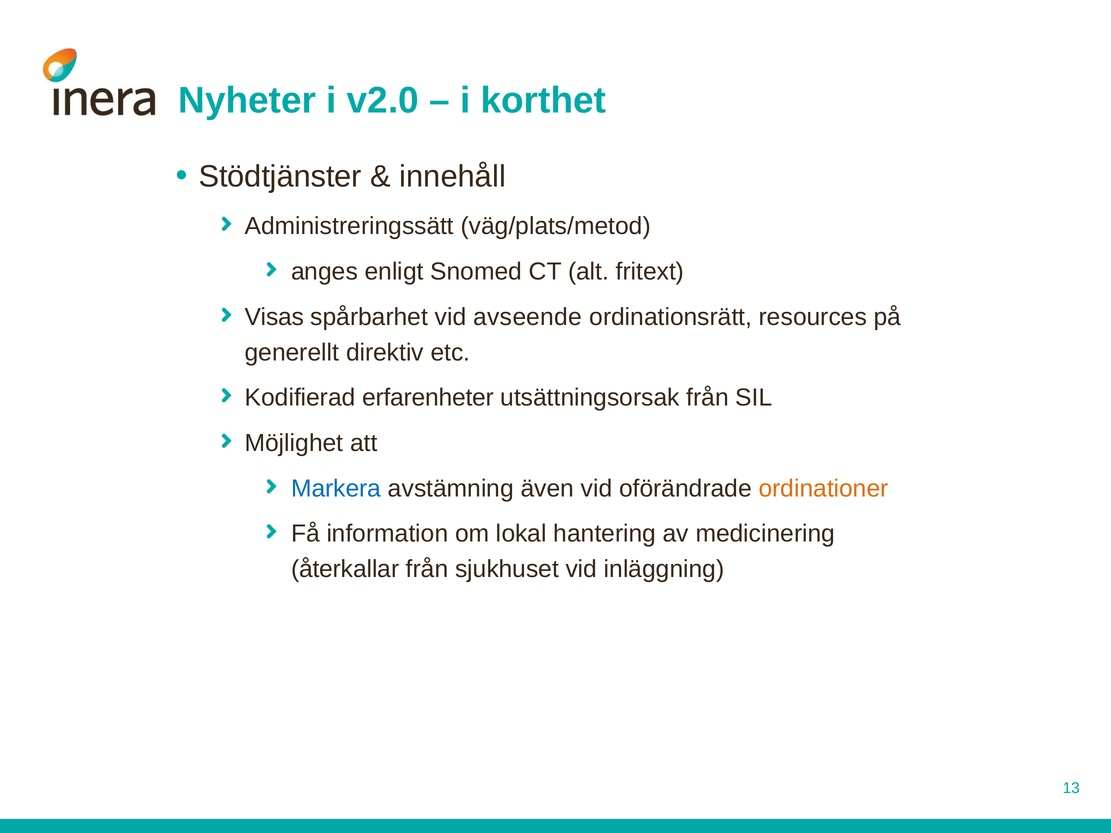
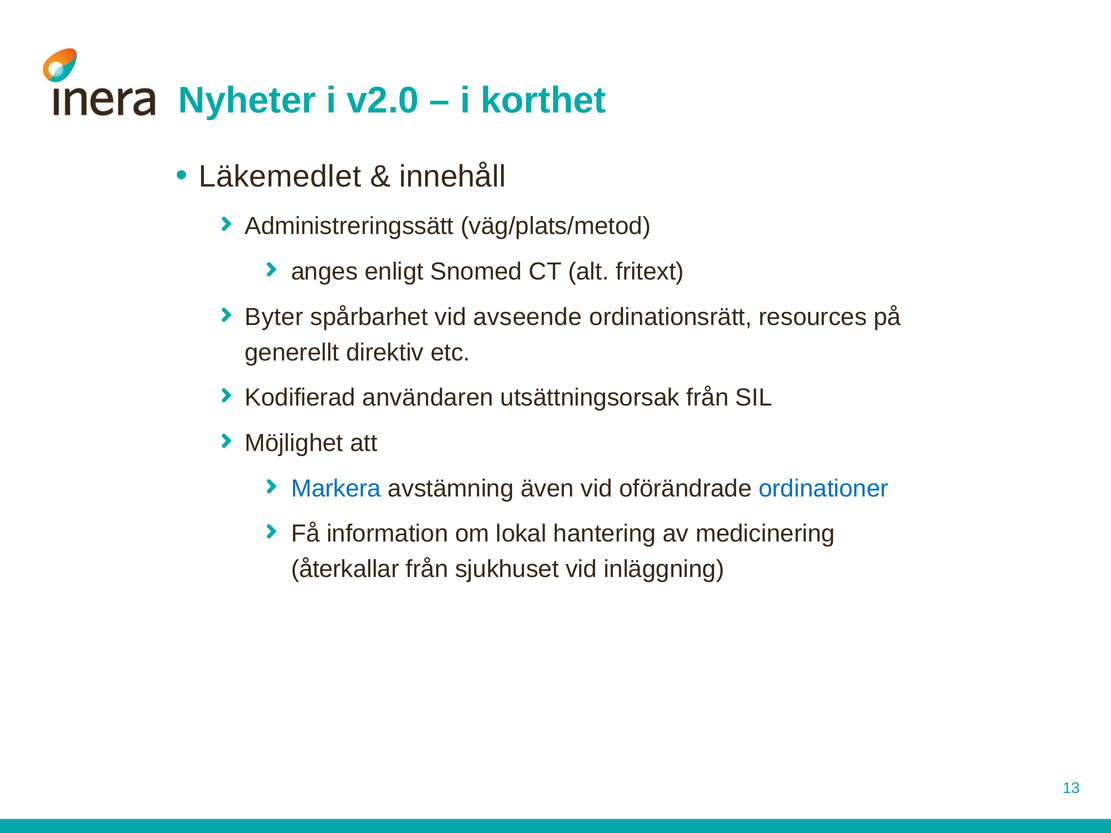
Stödtjänster: Stödtjänster -> Läkemedlet (280, 177)
Visas: Visas -> Byter (274, 317)
erfarenheter: erfarenheter -> användaren (428, 398)
ordinationer colour: orange -> blue (824, 489)
